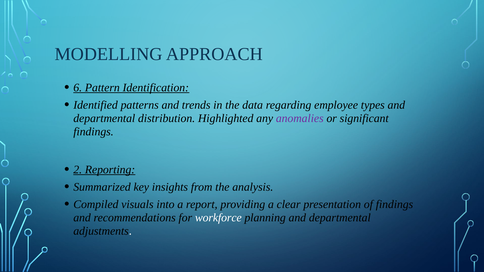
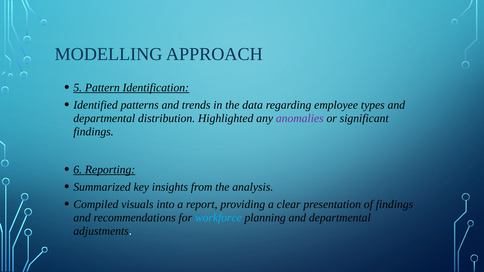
6: 6 -> 5 (78, 88)
2: 2 -> 6 (78, 170)
workforce colour: white -> light blue (218, 218)
